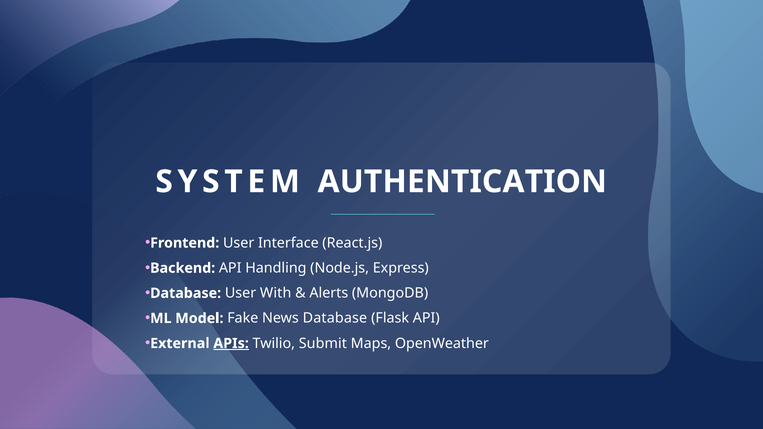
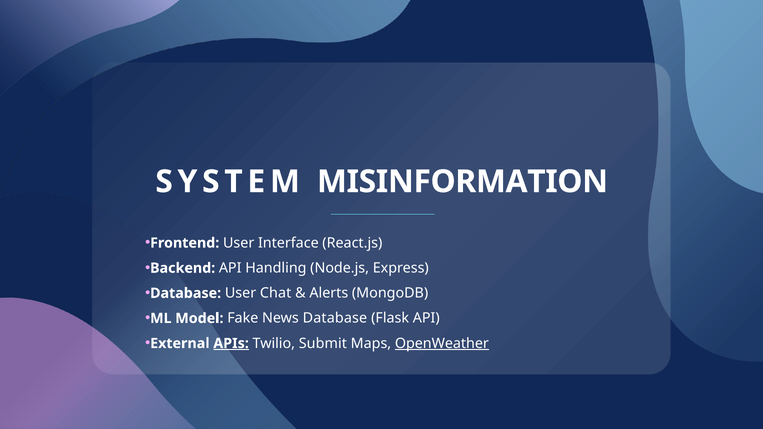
AUTHENTICATION: AUTHENTICATION -> MISINFORMATION (462, 182)
With: With -> Chat (276, 293)
OpenWeather underline: none -> present (442, 344)
